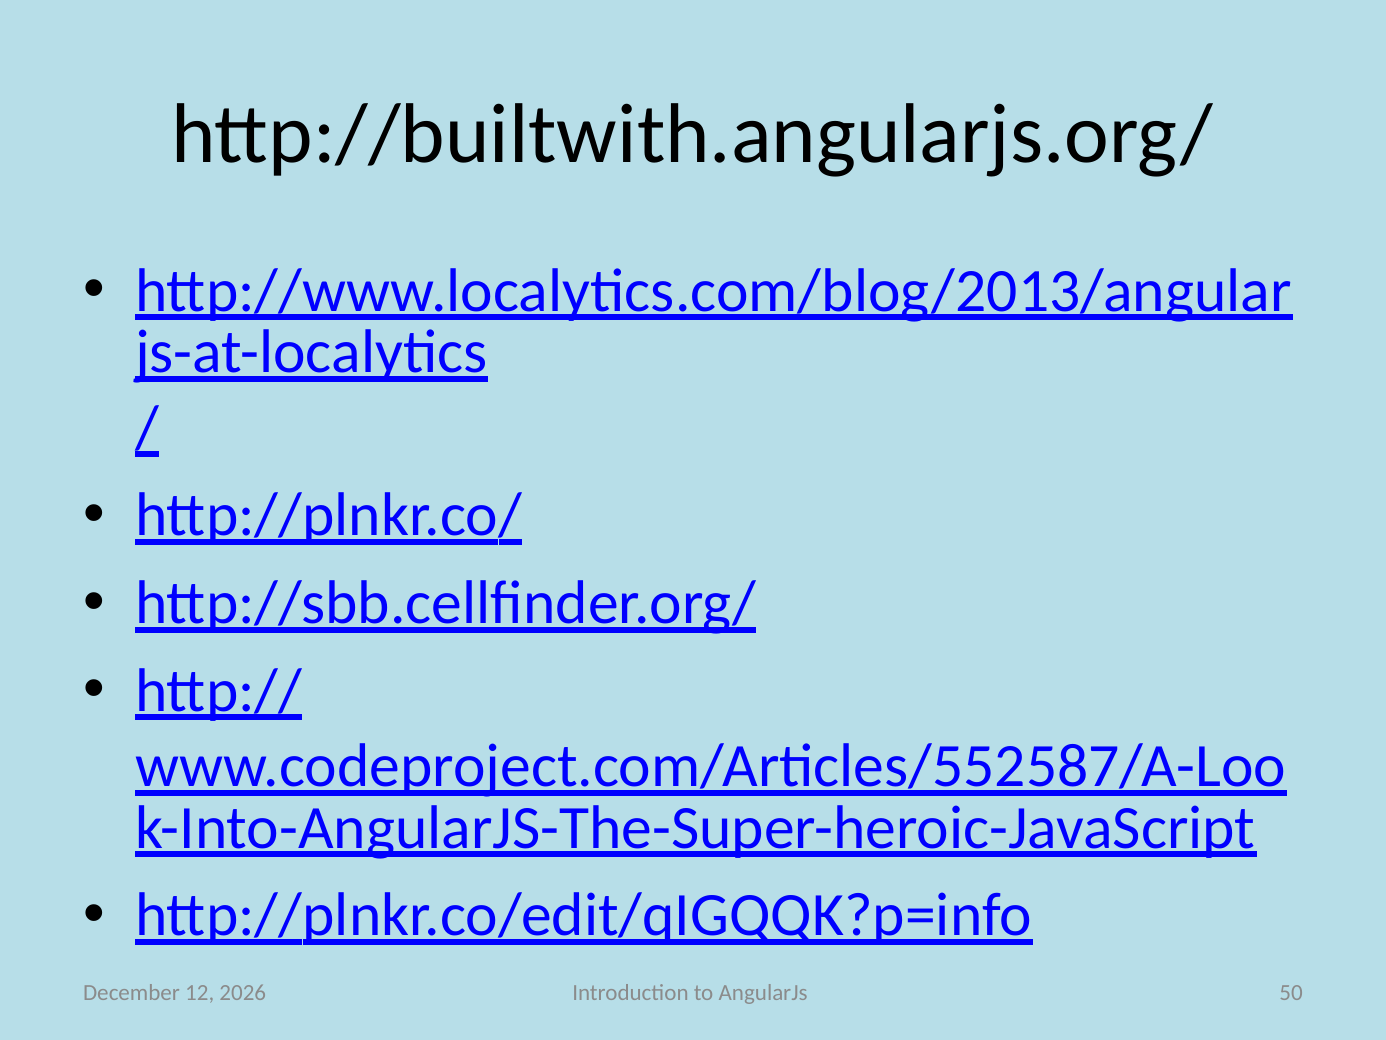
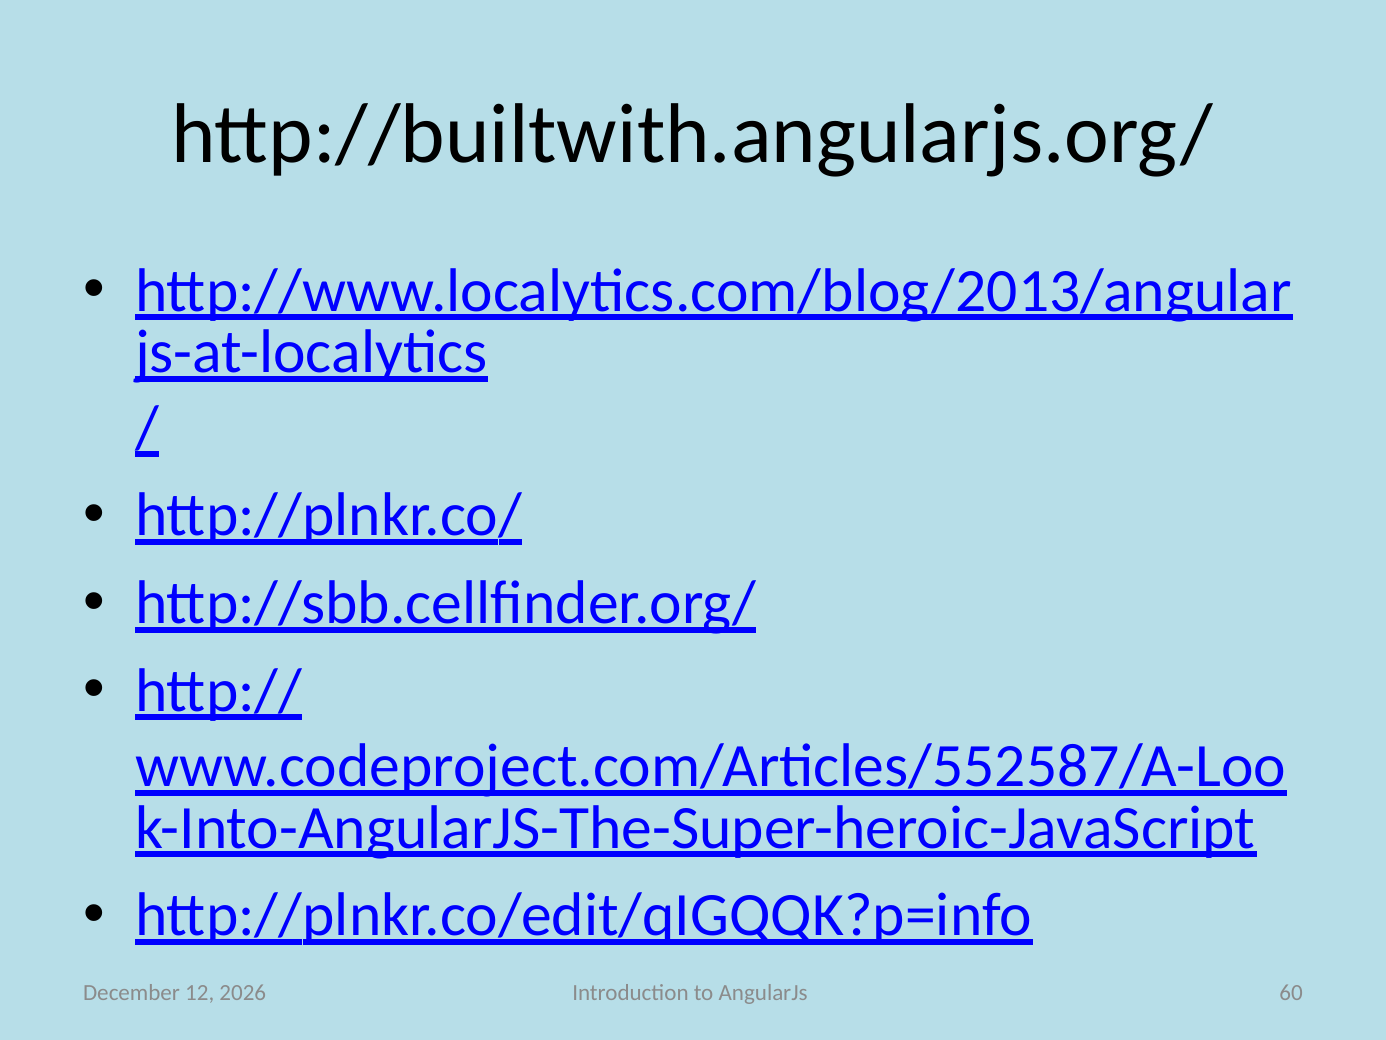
50: 50 -> 60 (1291, 992)
